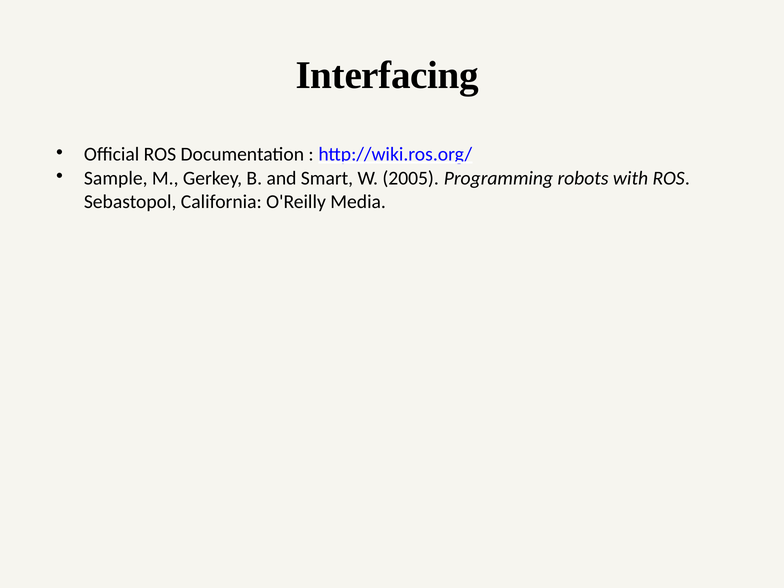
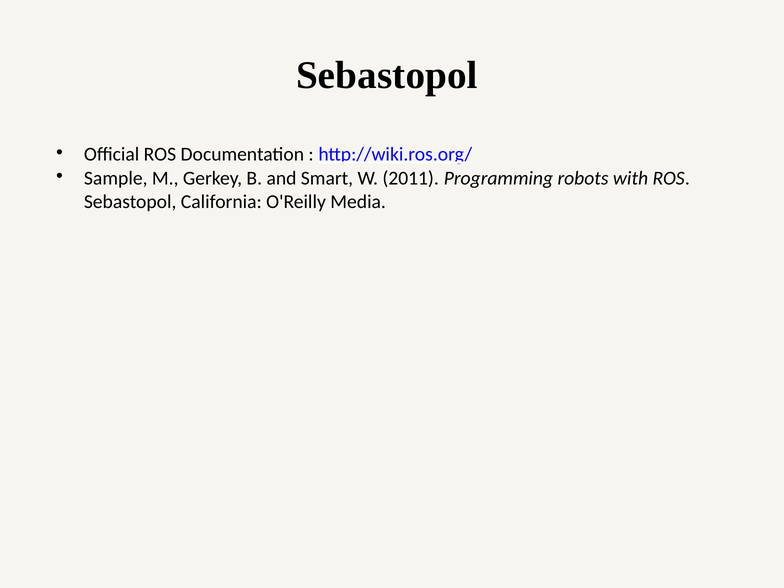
Interfacing: Interfacing -> Sebastopol (387, 75)
2005: 2005 -> 2011 (411, 178)
